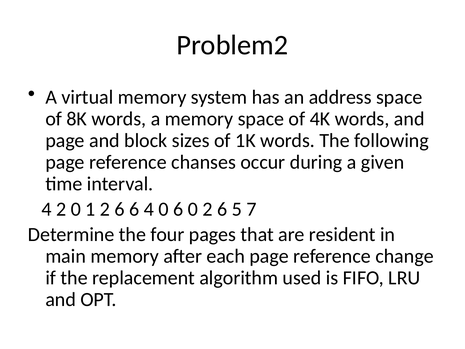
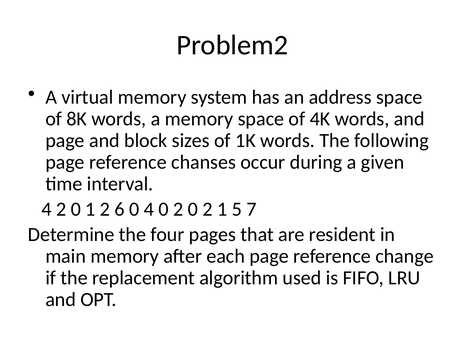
6 6: 6 -> 0 (134, 209)
4 0 6: 6 -> 2 (178, 209)
0 2 6: 6 -> 1 (222, 209)
